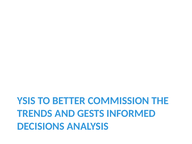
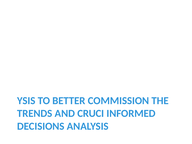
GESTS: GESTS -> CRUCI (91, 113)
